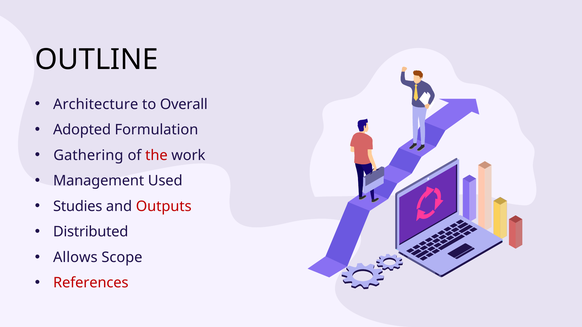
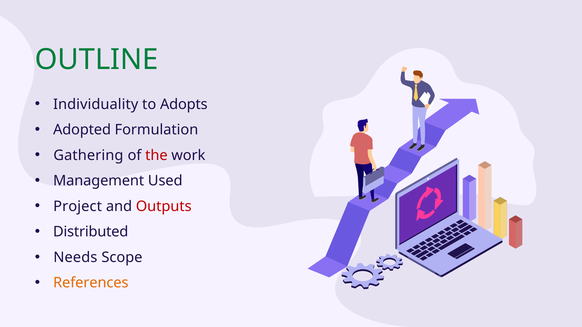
OUTLINE colour: black -> green (97, 60)
Architecture: Architecture -> Individuality (96, 104)
Overall: Overall -> Adopts (184, 104)
Studies: Studies -> Project (78, 207)
Allows: Allows -> Needs (75, 258)
References colour: red -> orange (91, 283)
